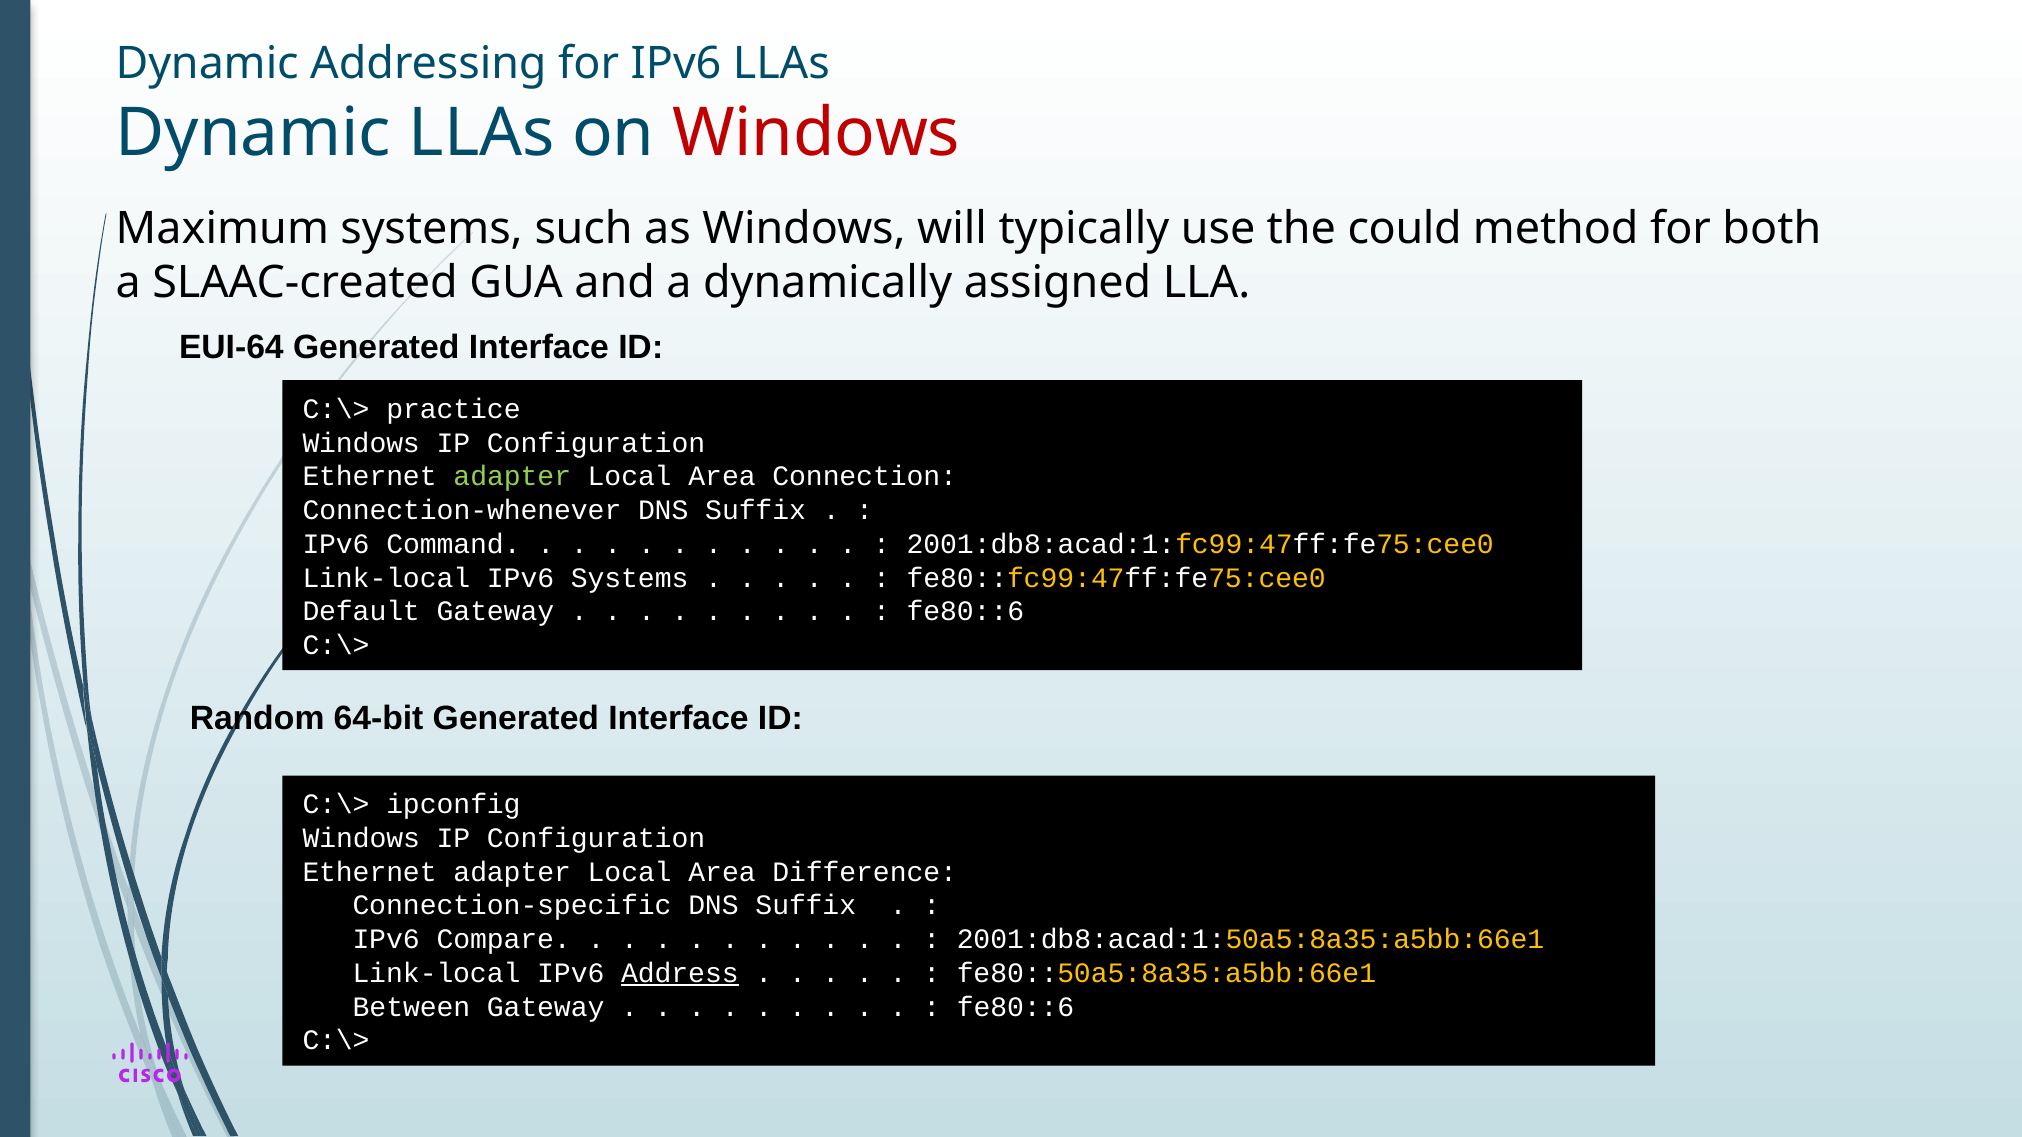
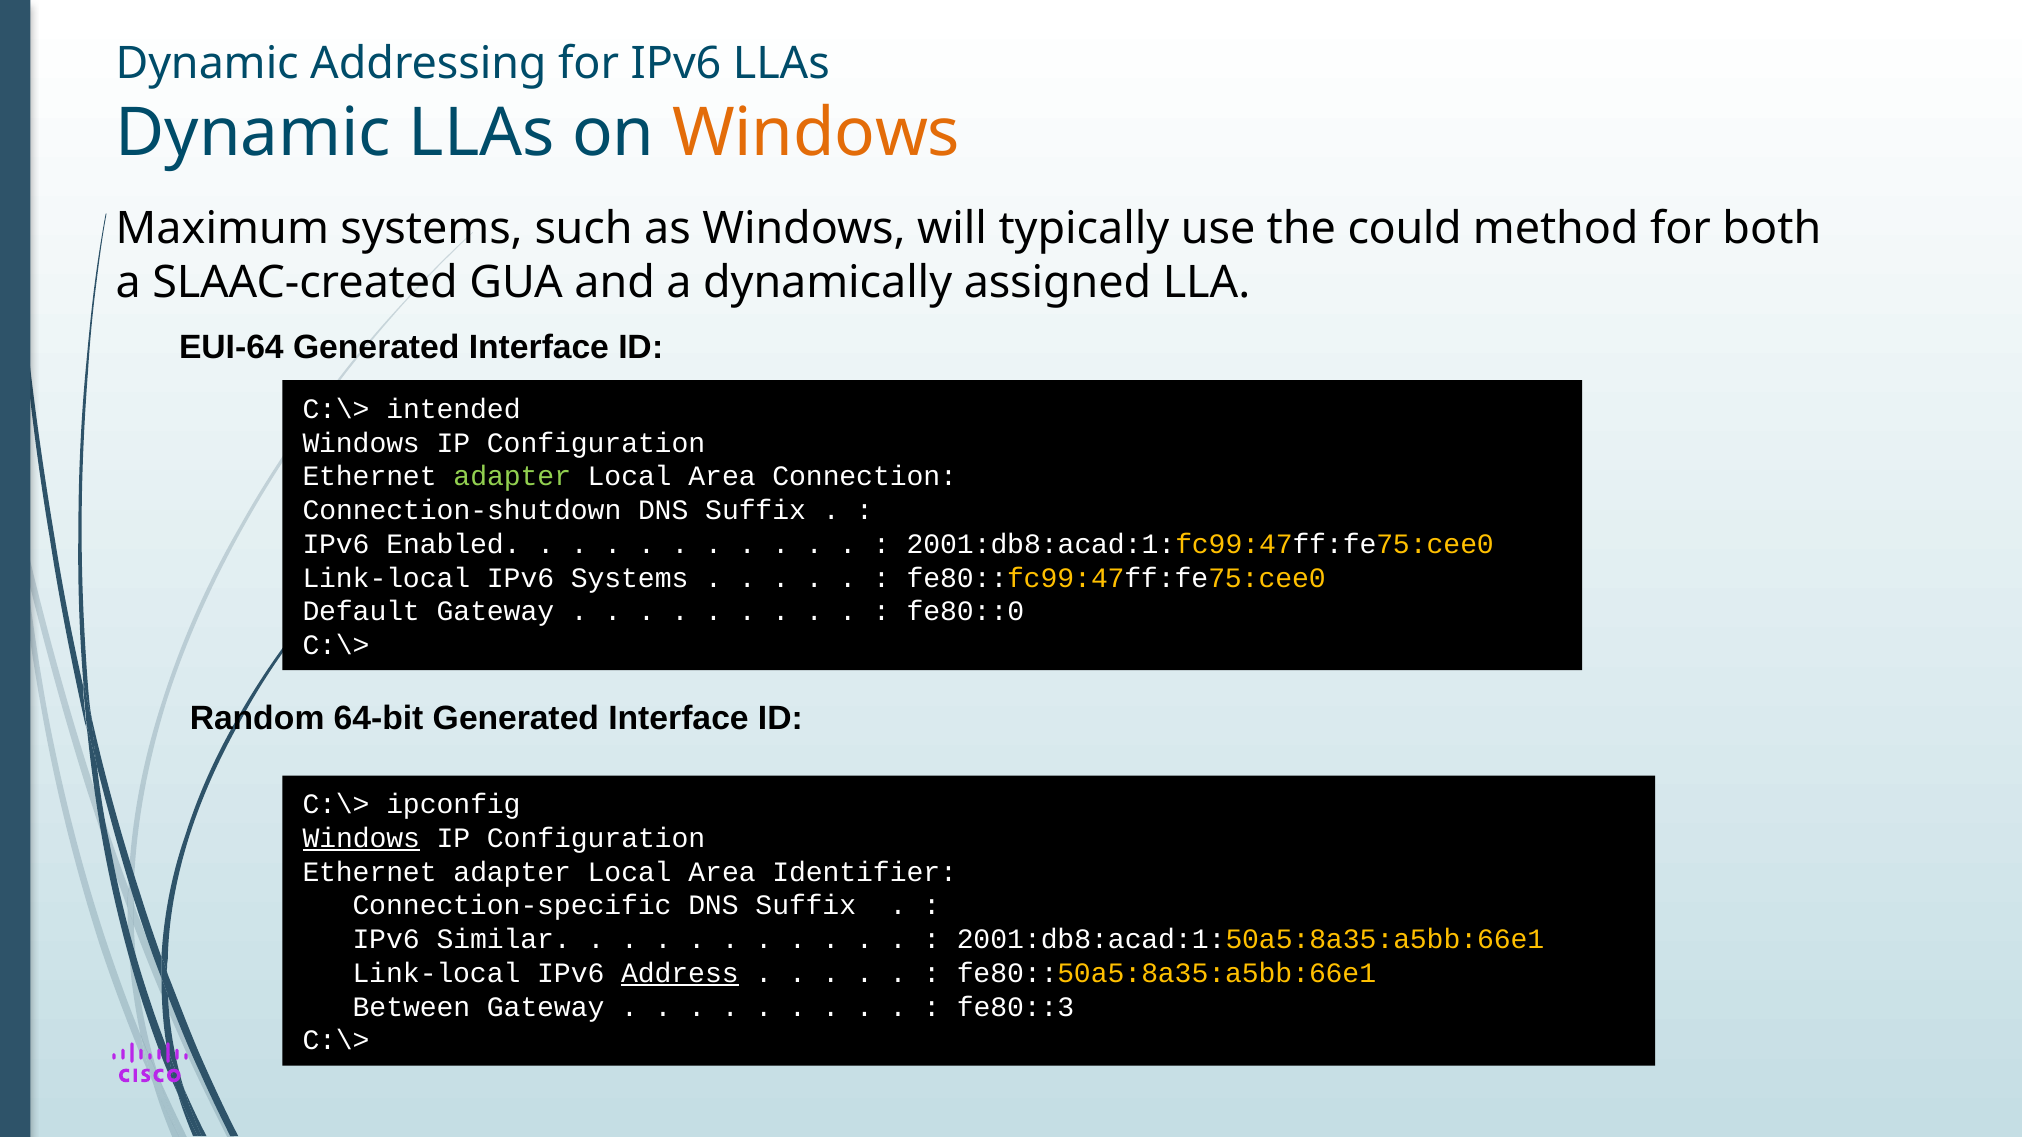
Windows colour: red -> orange (816, 133)
practice: practice -> intended (454, 409)
Connection-whenever: Connection-whenever -> Connection-shutdown (462, 510)
Command: Command -> Enabled (454, 544)
fe80::6: fe80::6 -> fe80::0 (965, 612)
Windows underline: none -> present (361, 838)
Difference: Difference -> Identifier (865, 872)
Compare: Compare -> Similar (504, 940)
fe80::6: fe80::6 -> fe80::3 (1016, 1007)
